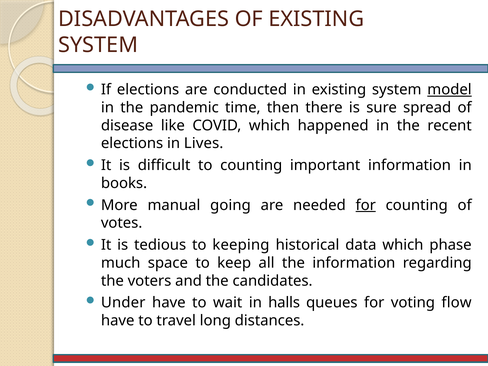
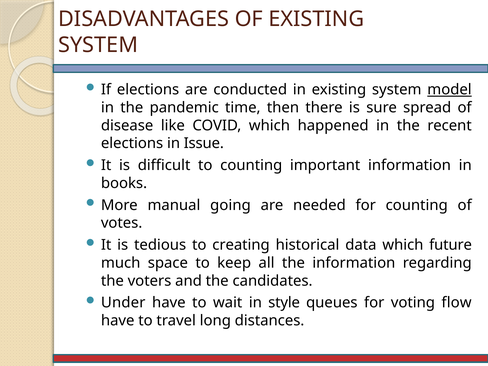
Lives: Lives -> Issue (204, 143)
for underline: present -> none (366, 205)
keeping: keeping -> creating (241, 245)
phase: phase -> future (451, 245)
halls: halls -> style (284, 303)
